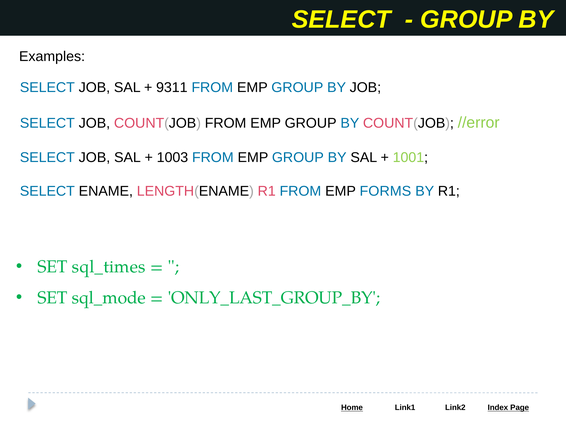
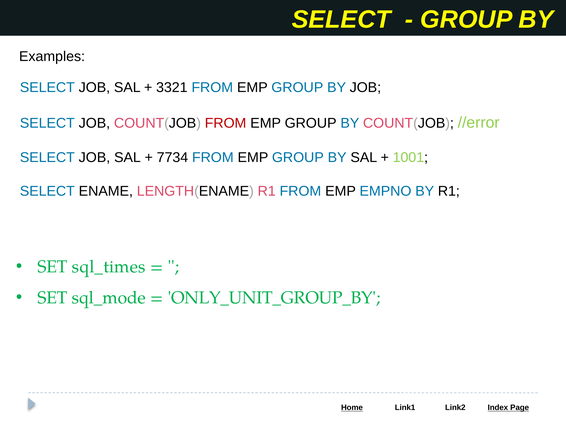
9311: 9311 -> 3321 (172, 88)
FROM colour: black -> red (226, 123)
1003: 1003 -> 7734 (172, 158)
FORMS: FORMS -> EMPNO (385, 192)
ONLY_LAST_GROUP_BY: ONLY_LAST_GROUP_BY -> ONLY_UNIT_GROUP_BY (274, 298)
